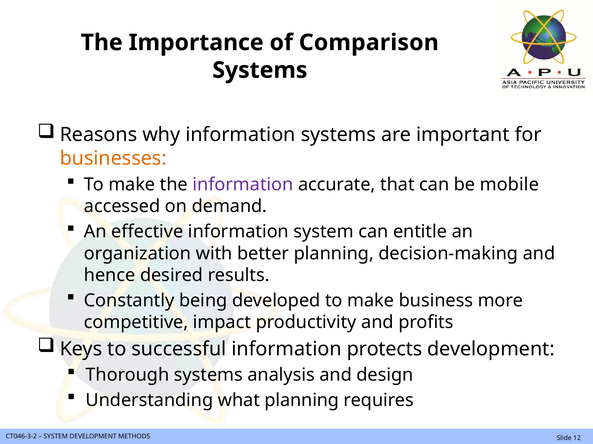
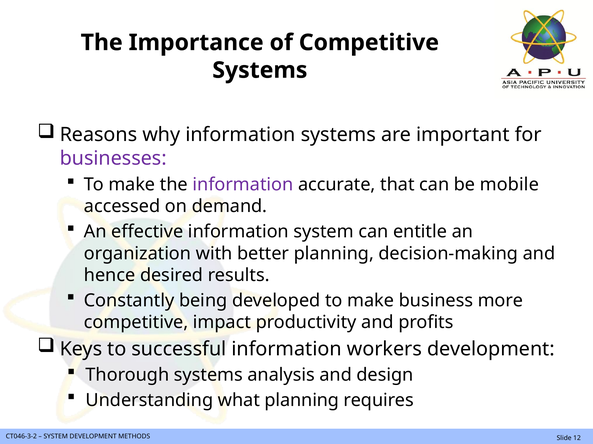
of Comparison: Comparison -> Competitive (369, 43)
businesses colour: orange -> purple (113, 159)
protects: protects -> workers (384, 349)
